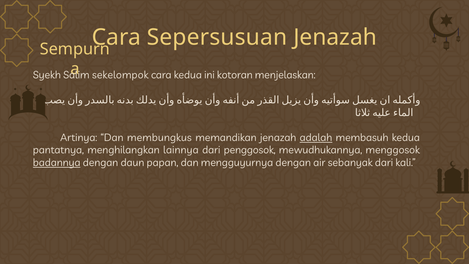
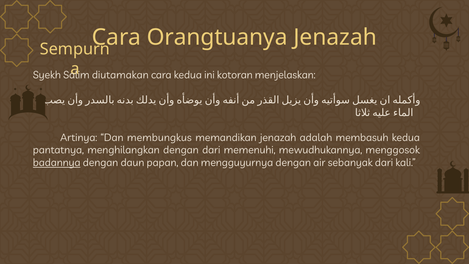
Sepersusuan: Sepersusuan -> Orangtuanya (217, 37)
sekelompok: sekelompok -> diutamakan (120, 75)
adalah underline: present -> none (316, 138)
menghilangkan lainnya: lainnya -> dengan (181, 150)
penggosok: penggosok -> memenuhi (250, 150)
